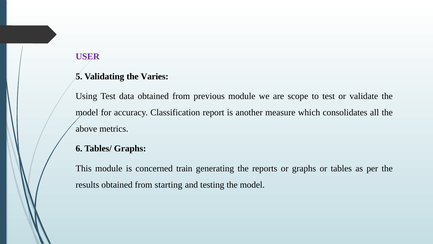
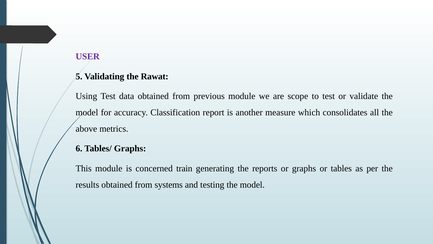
Varies: Varies -> Rawat (155, 76)
starting: starting -> systems (169, 184)
